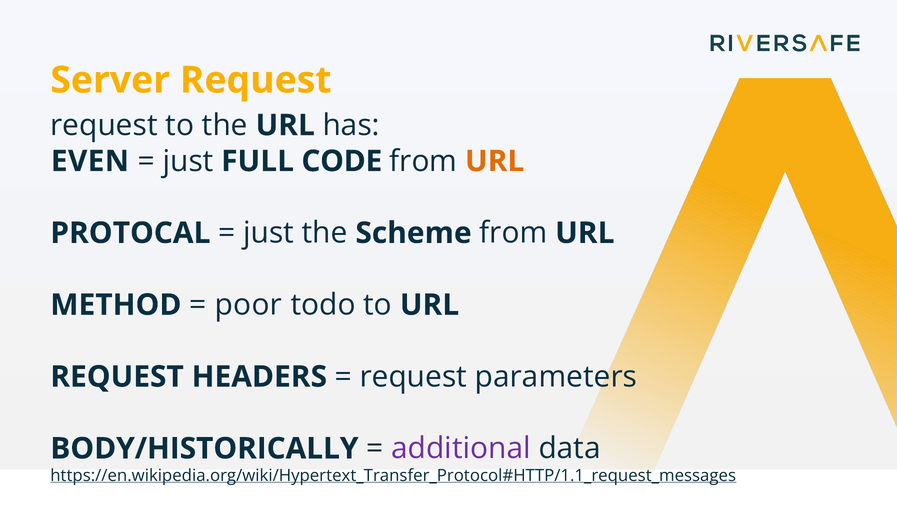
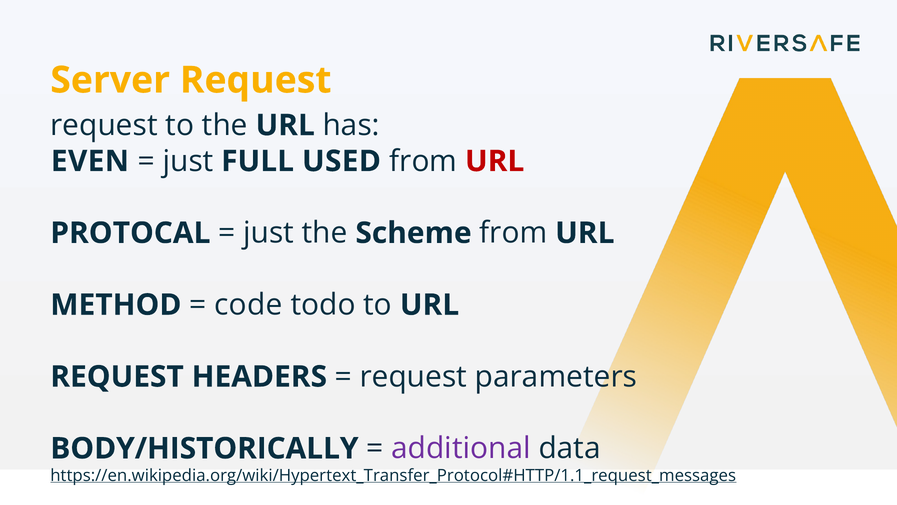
CODE: CODE -> USED (342, 161)
URL colour: orange -> red (495, 161)
poor: poor -> code (248, 305)
